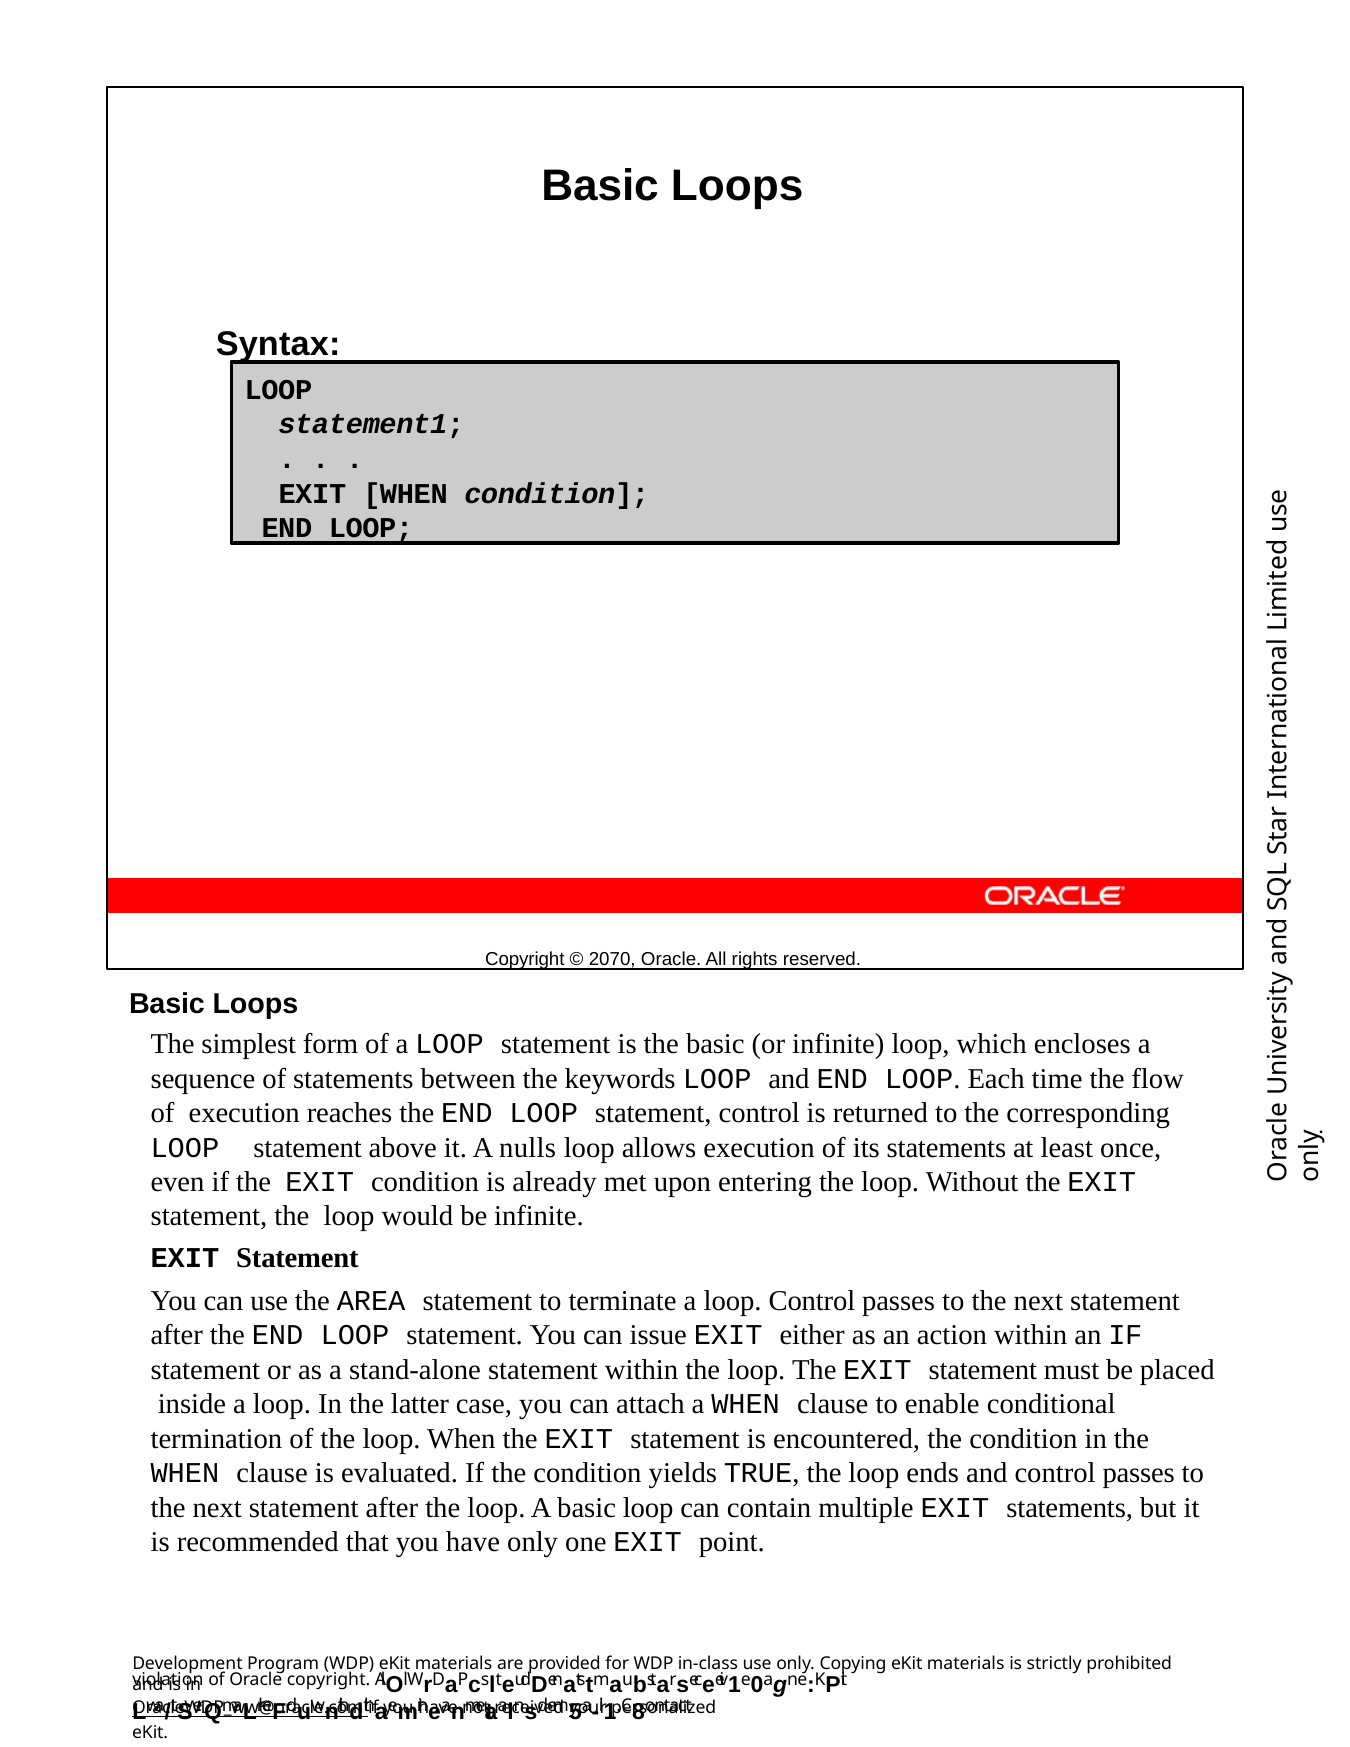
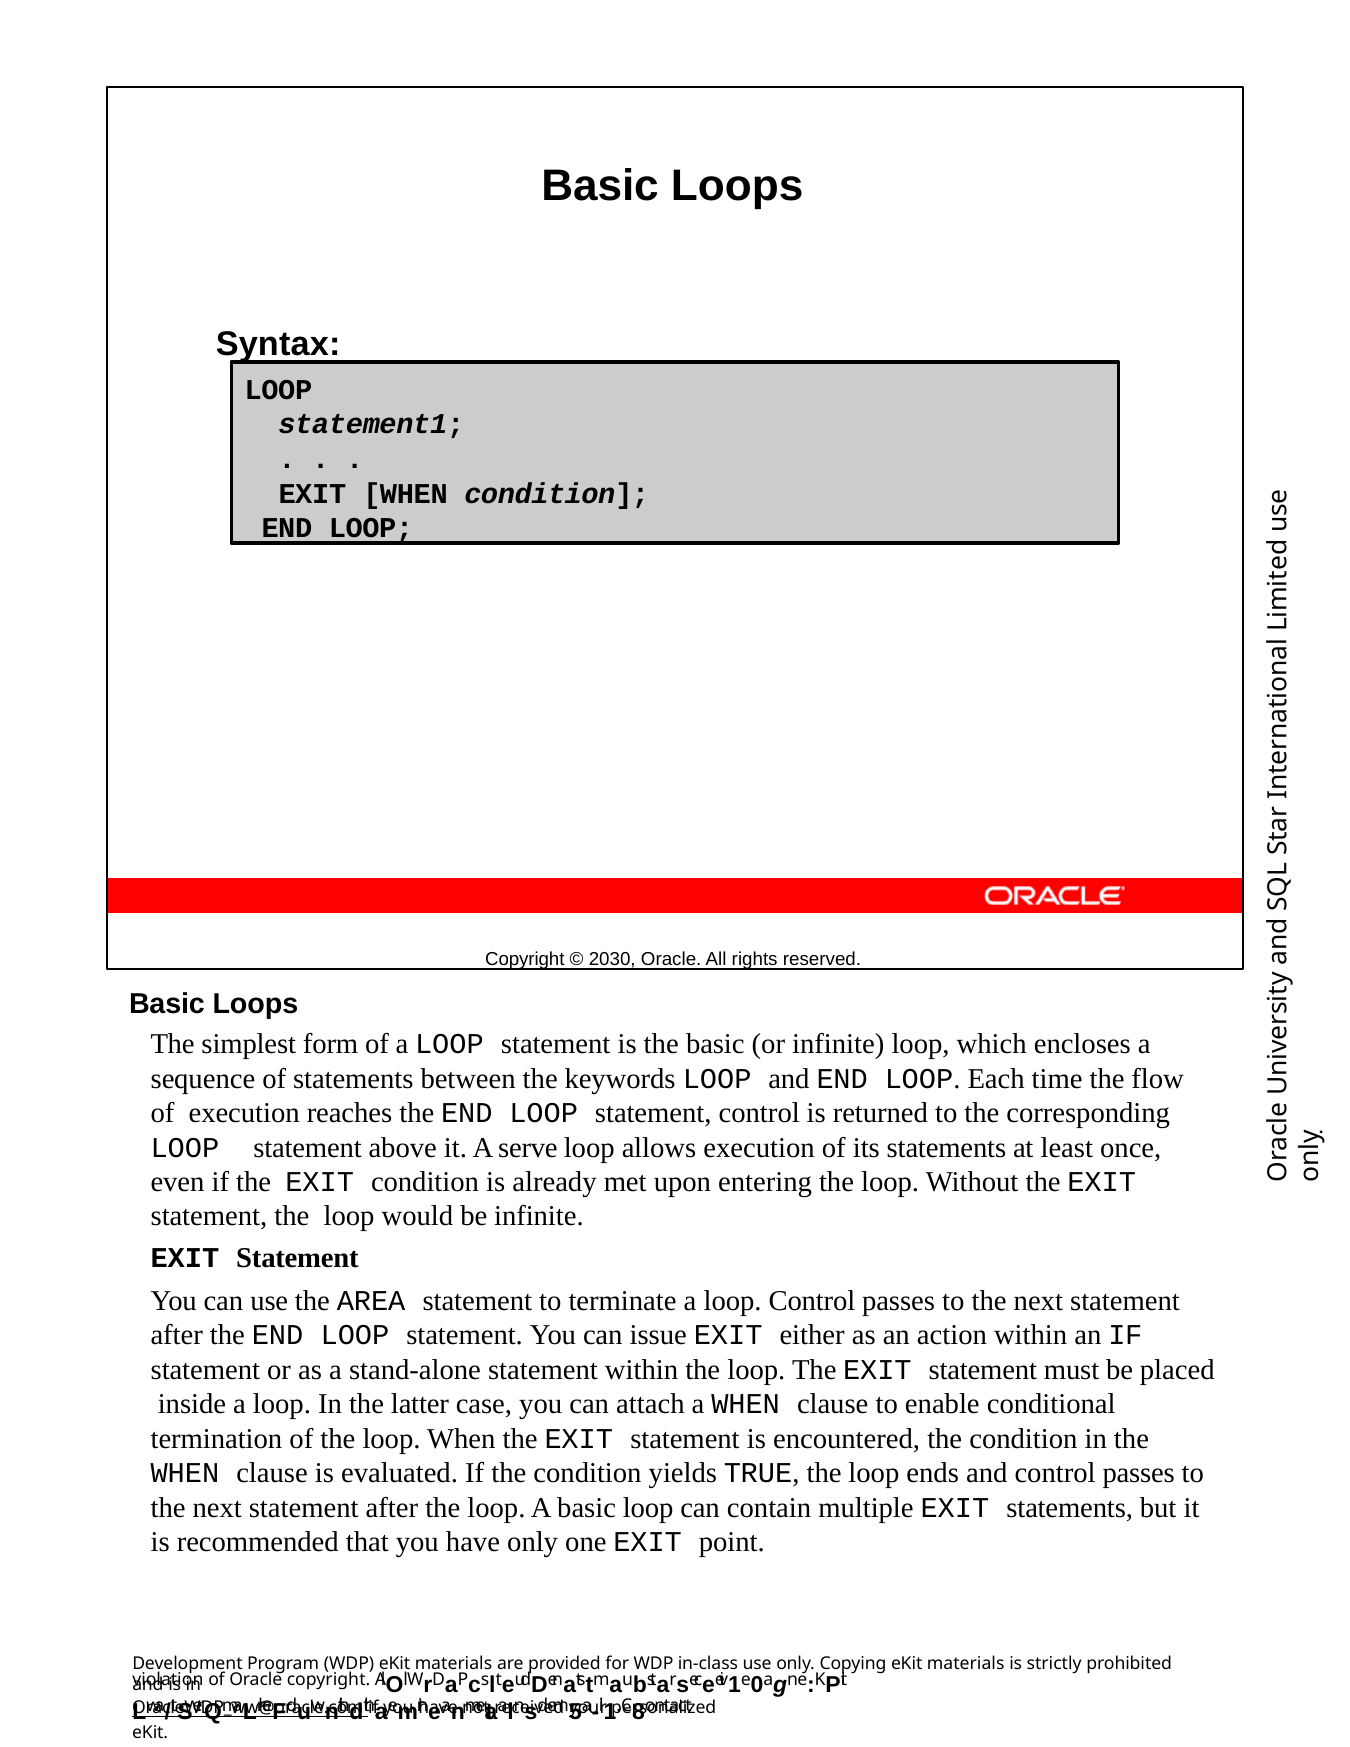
2070: 2070 -> 2030 (612, 959)
nulls: nulls -> serve (528, 1148)
